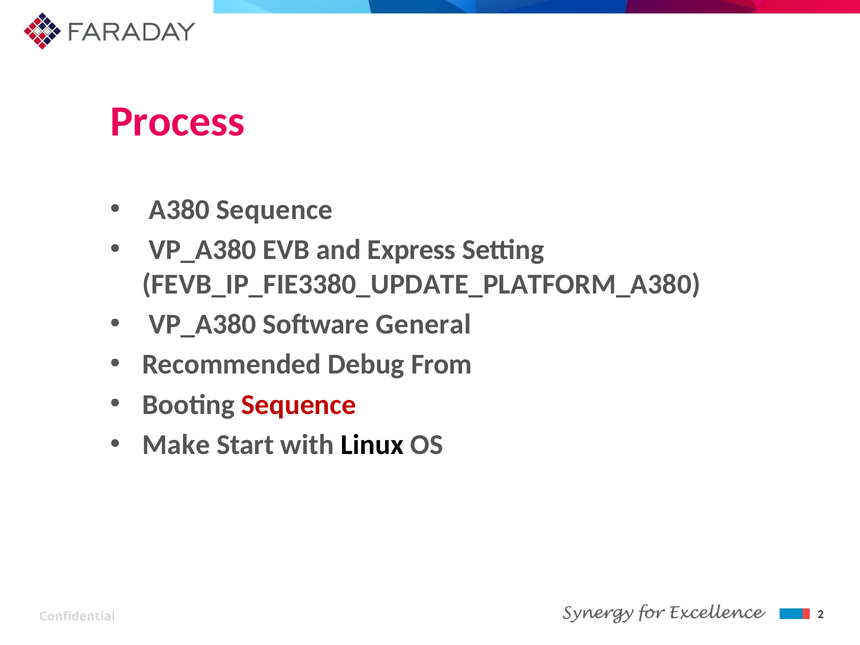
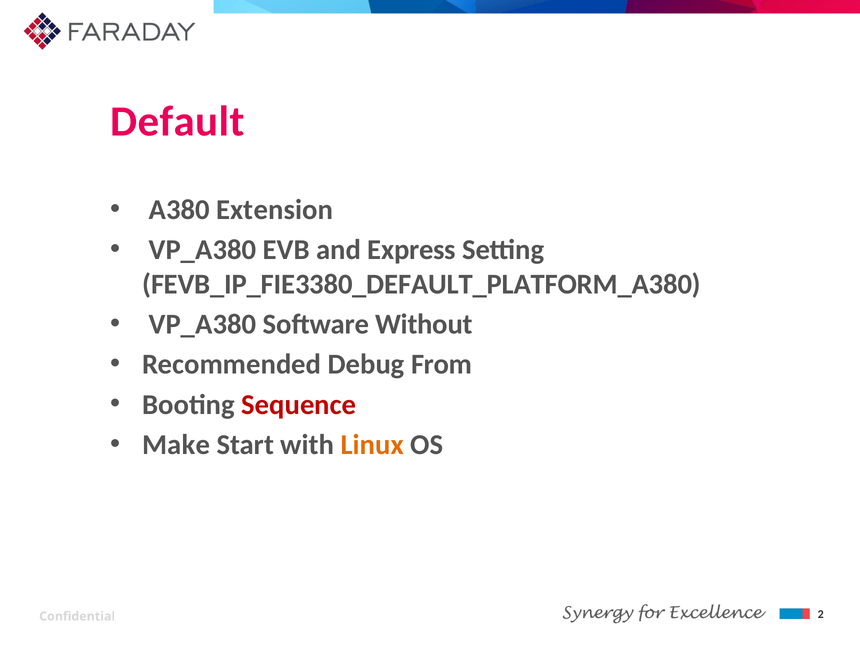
Process: Process -> Default (177, 121)
A380 Sequence: Sequence -> Extension (275, 210)
FEVB_IP_FIE3380_UPDATE_PLATFORM_A380: FEVB_IP_FIE3380_UPDATE_PLATFORM_A380 -> FEVB_IP_FIE3380_DEFAULT_PLATFORM_A380 (422, 284)
General: General -> Without (424, 324)
Linux colour: black -> orange (372, 445)
